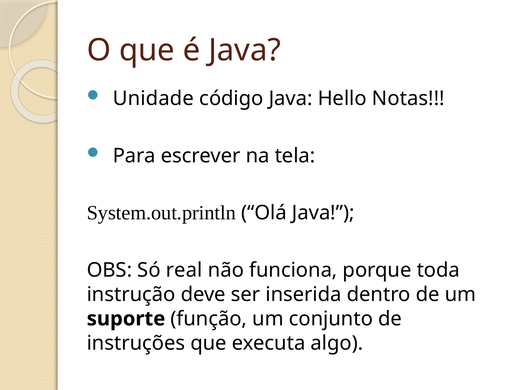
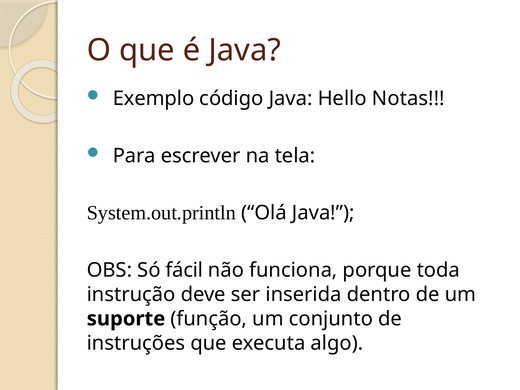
Unidade: Unidade -> Exemplo (154, 98)
real: real -> fácil (184, 270)
